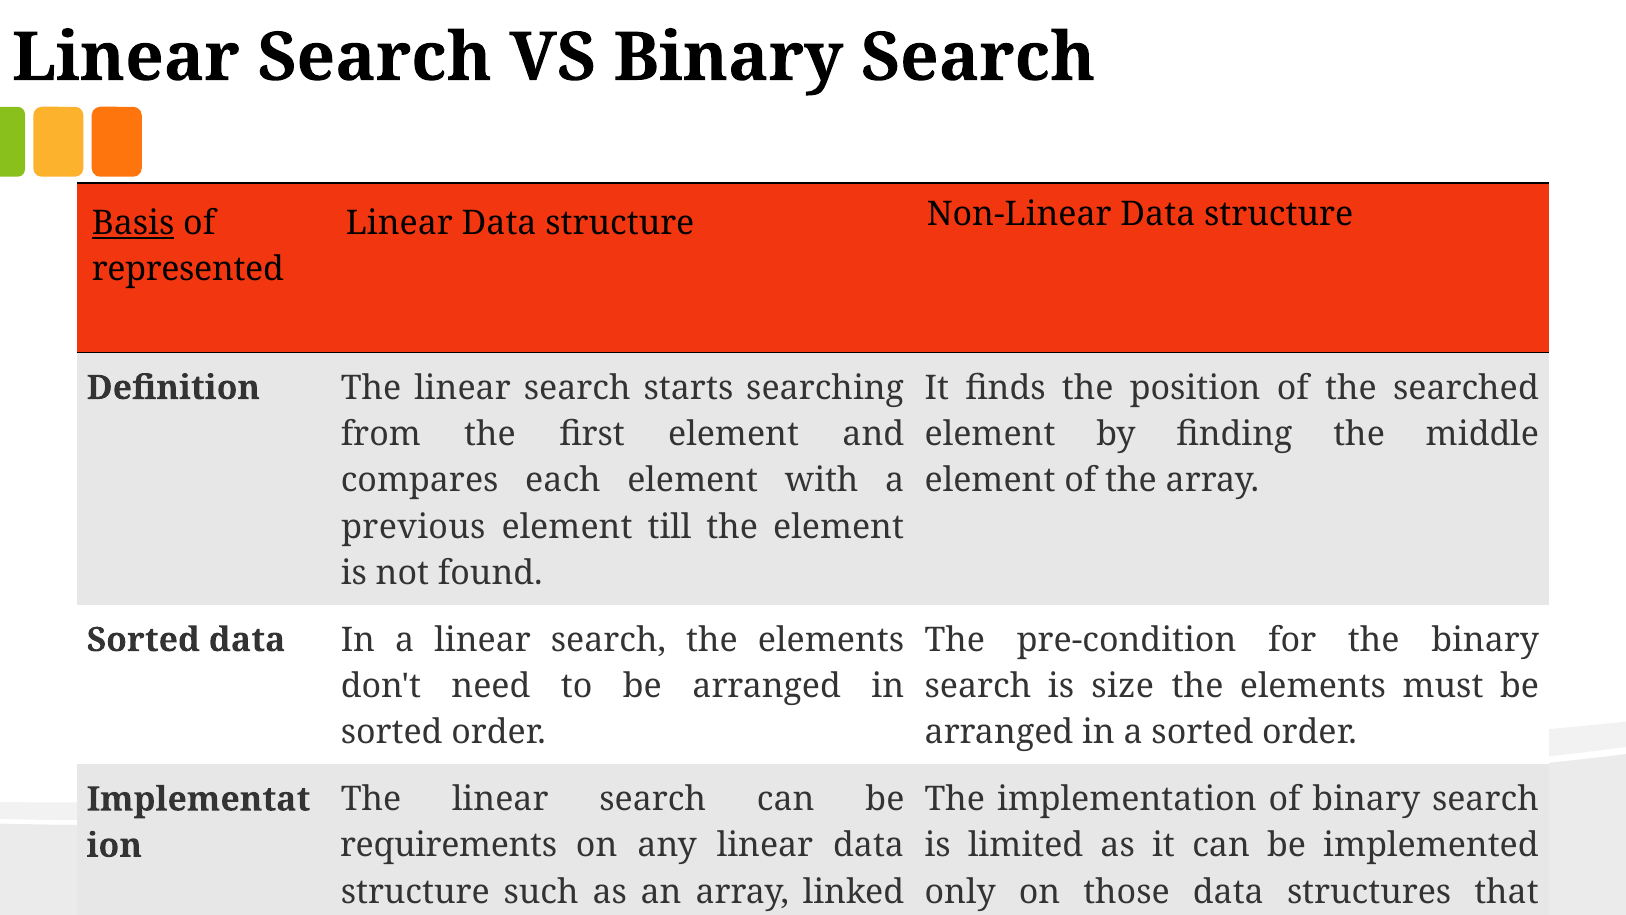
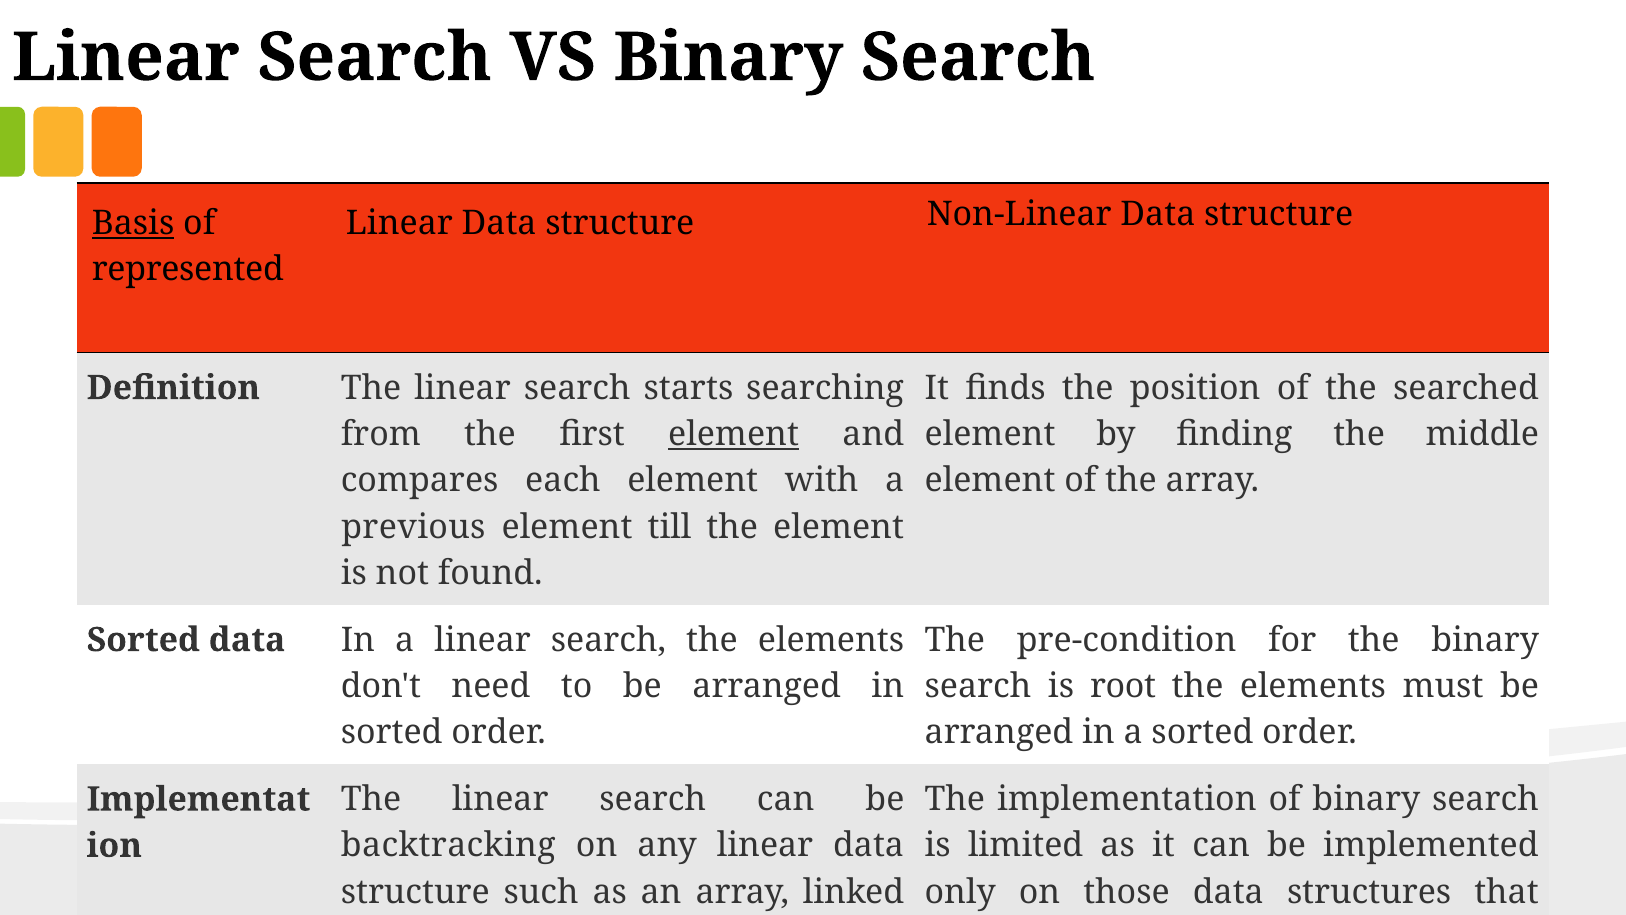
element underline: none -> present (734, 434)
size: size -> root (1123, 686)
requirements: requirements -> backtracking (448, 846)
